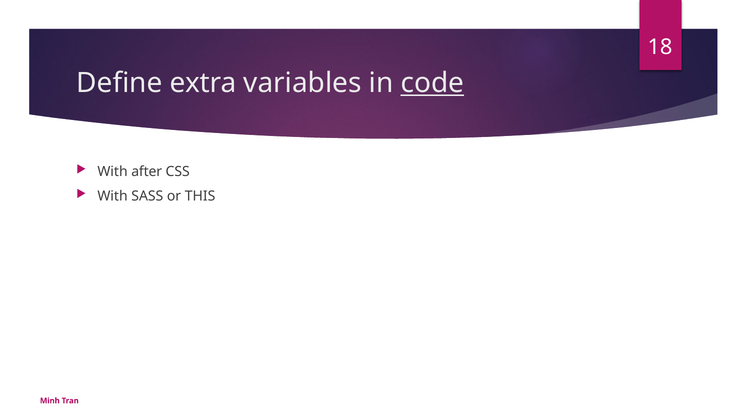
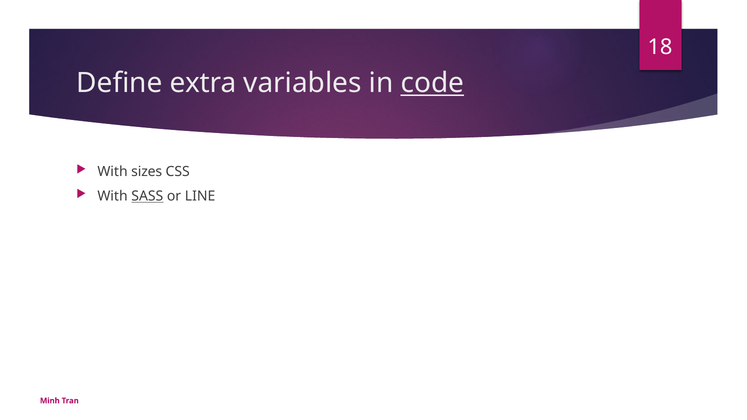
after: after -> sizes (147, 172)
SASS underline: none -> present (147, 196)
THIS: THIS -> LINE (200, 196)
